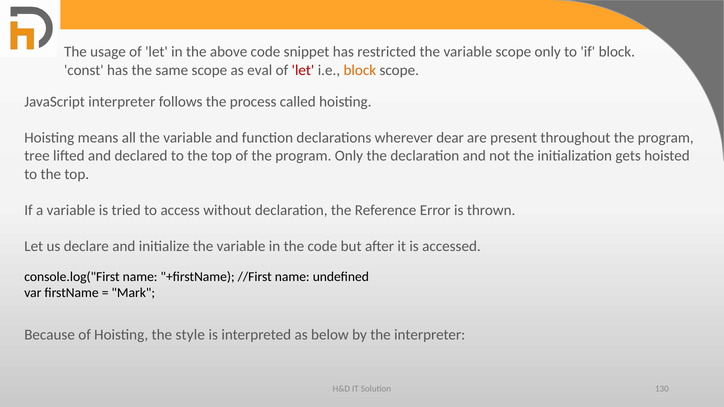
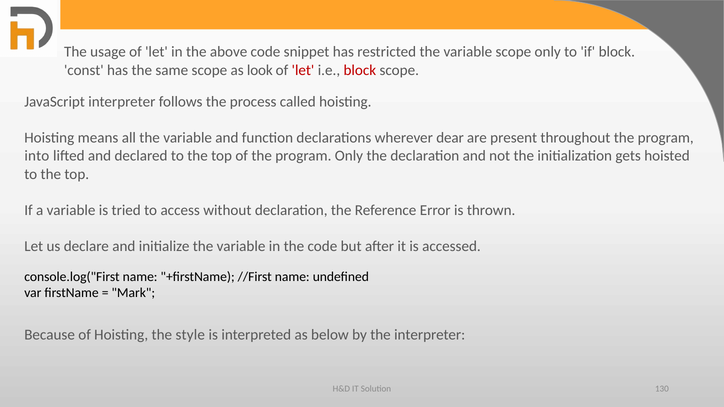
eval: eval -> look (260, 70)
block colour: orange -> red (360, 70)
tree: tree -> into (37, 156)
